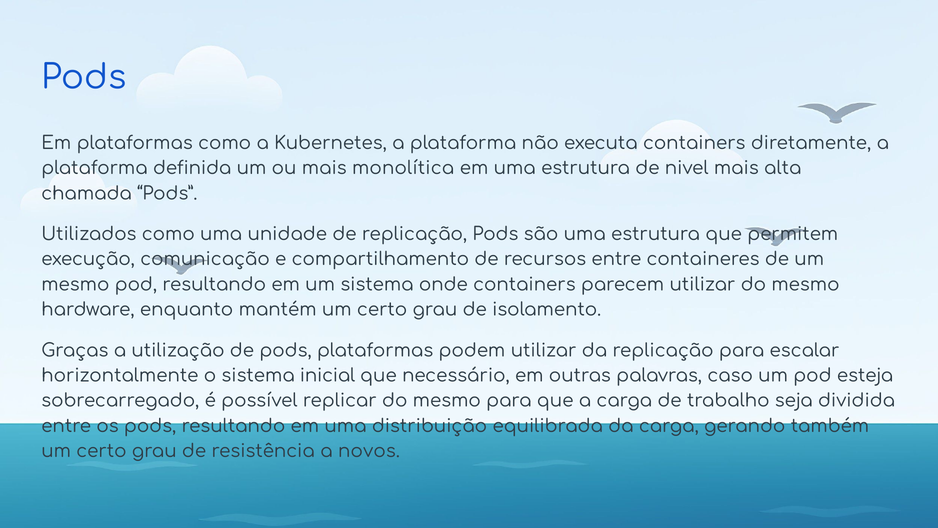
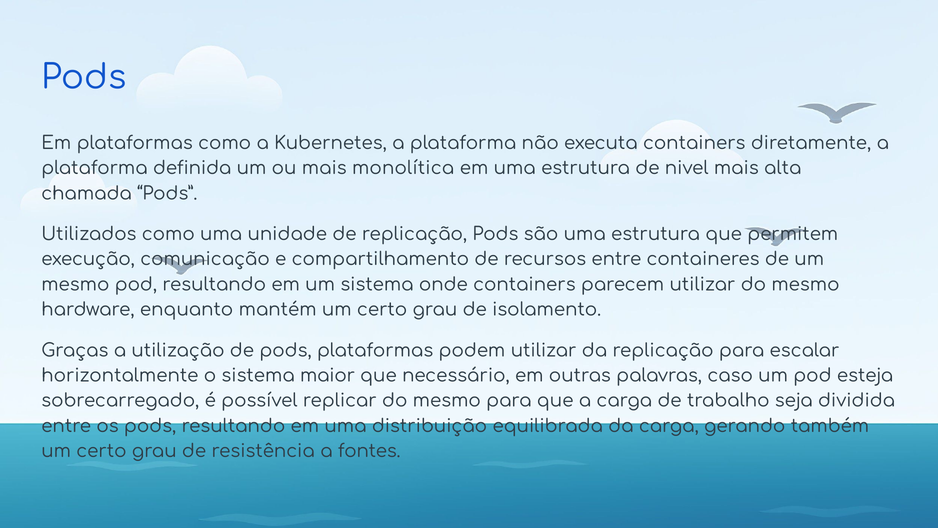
inicial: inicial -> maior (328, 375)
novos: novos -> fontes (369, 451)
